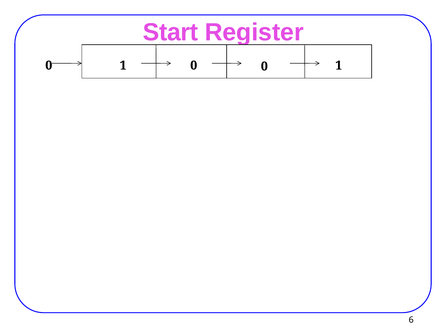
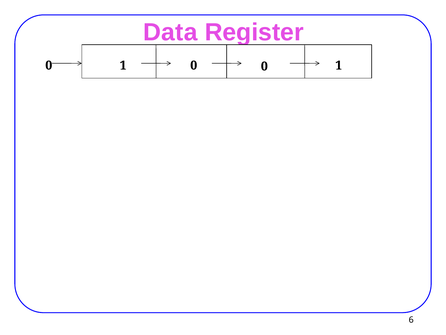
Start: Start -> Data (170, 32)
